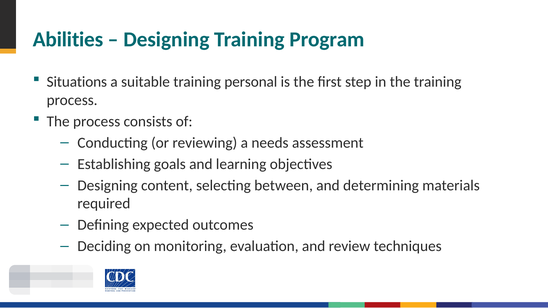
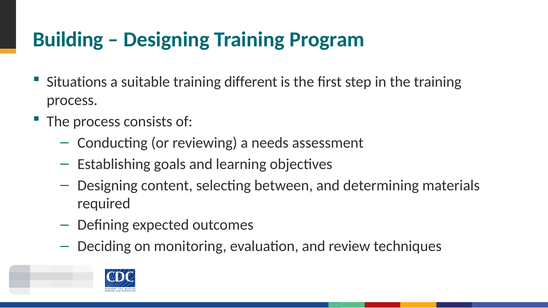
Abilities: Abilities -> Building (68, 40)
personal: personal -> different (251, 82)
